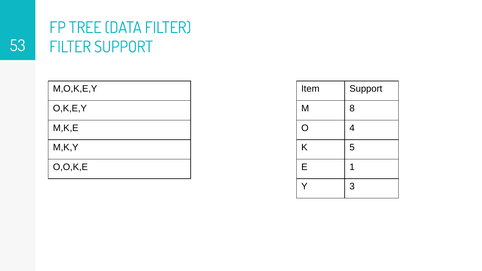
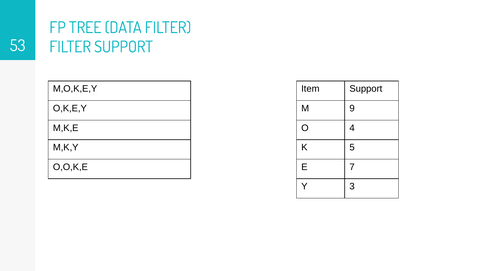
8: 8 -> 9 (352, 108)
1: 1 -> 7 (352, 167)
